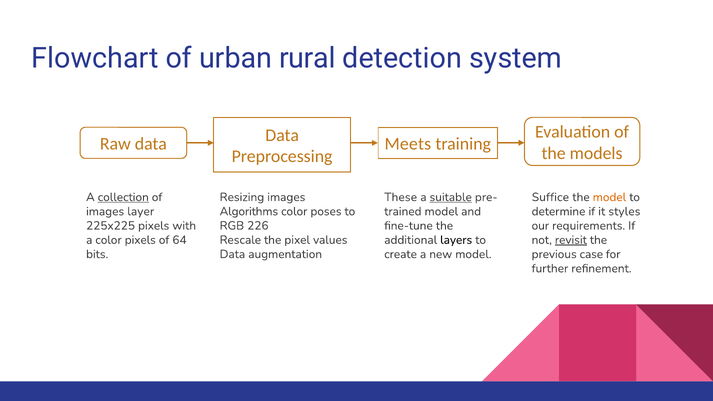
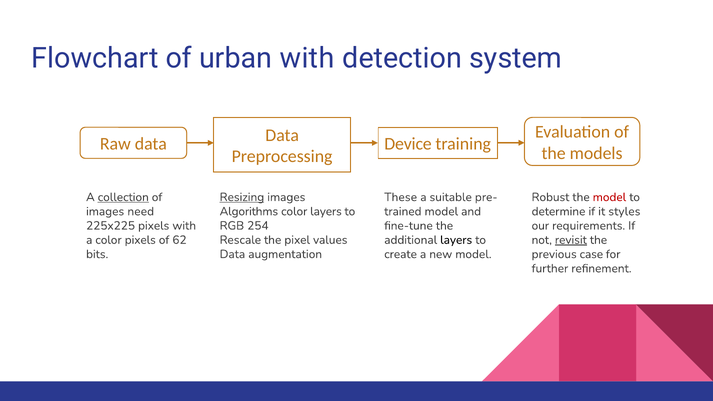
urban rural: rural -> with (307, 58)
Meets: Meets -> Device (408, 144)
Resizing underline: none -> present (242, 197)
suitable underline: present -> none (451, 197)
Suffice: Suffice -> Robust (550, 197)
model colour: orange -> red (609, 197)
layer: layer -> need (141, 211)
color poses: poses -> layers (326, 211)
226: 226 -> 254 (258, 226)
64: 64 -> 62 (179, 240)
